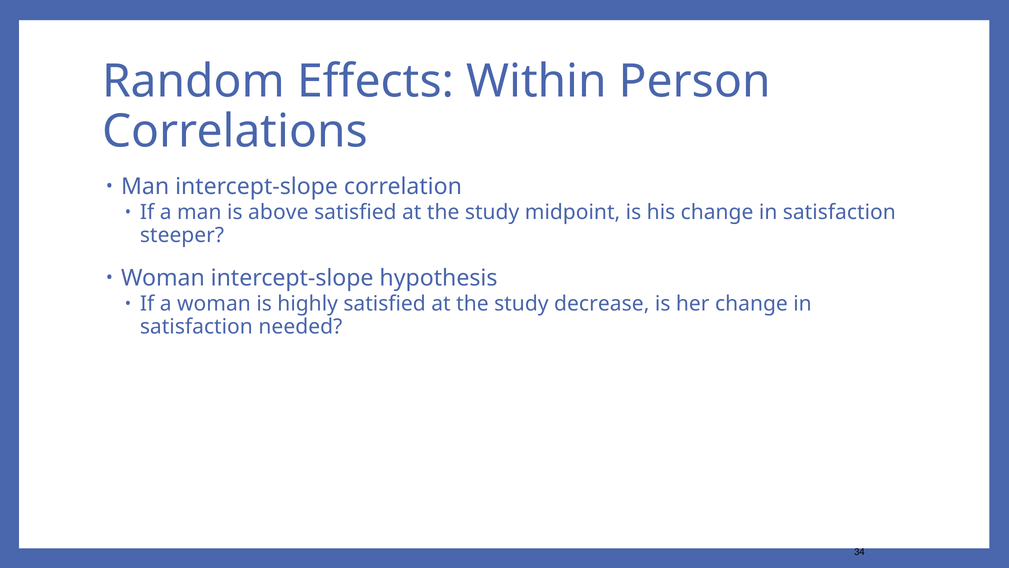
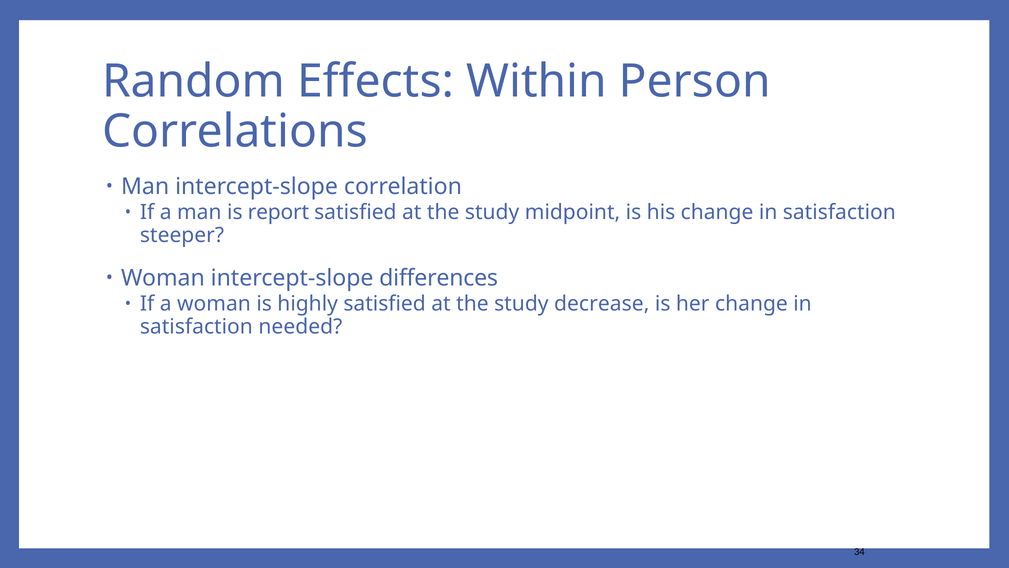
above: above -> report (278, 212)
hypothesis: hypothesis -> differences (439, 278)
